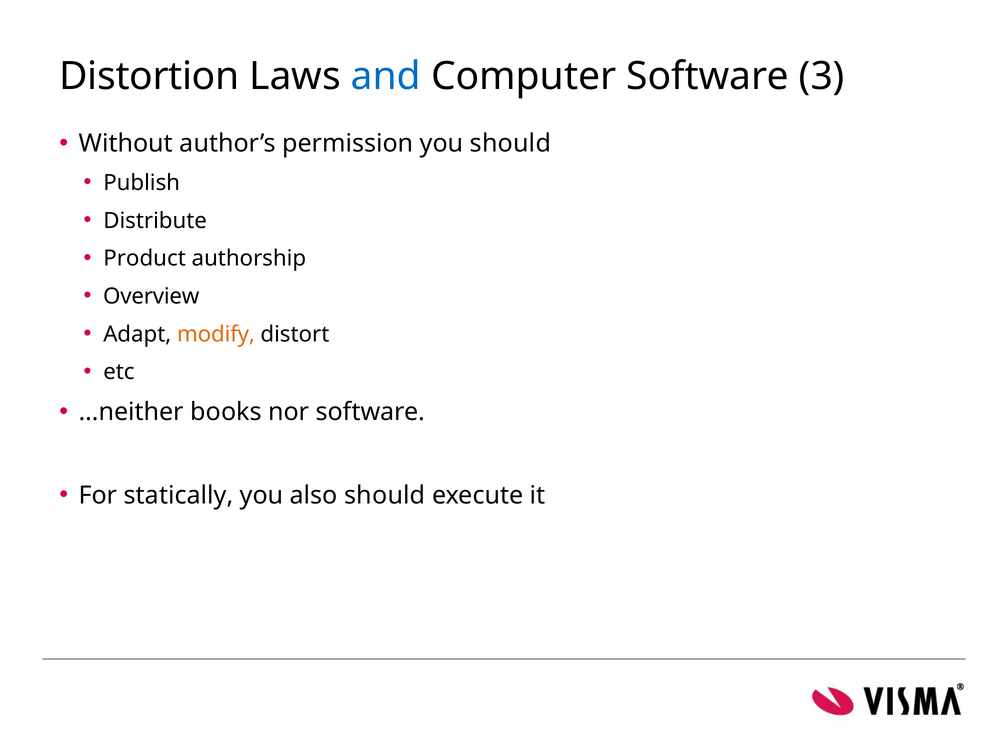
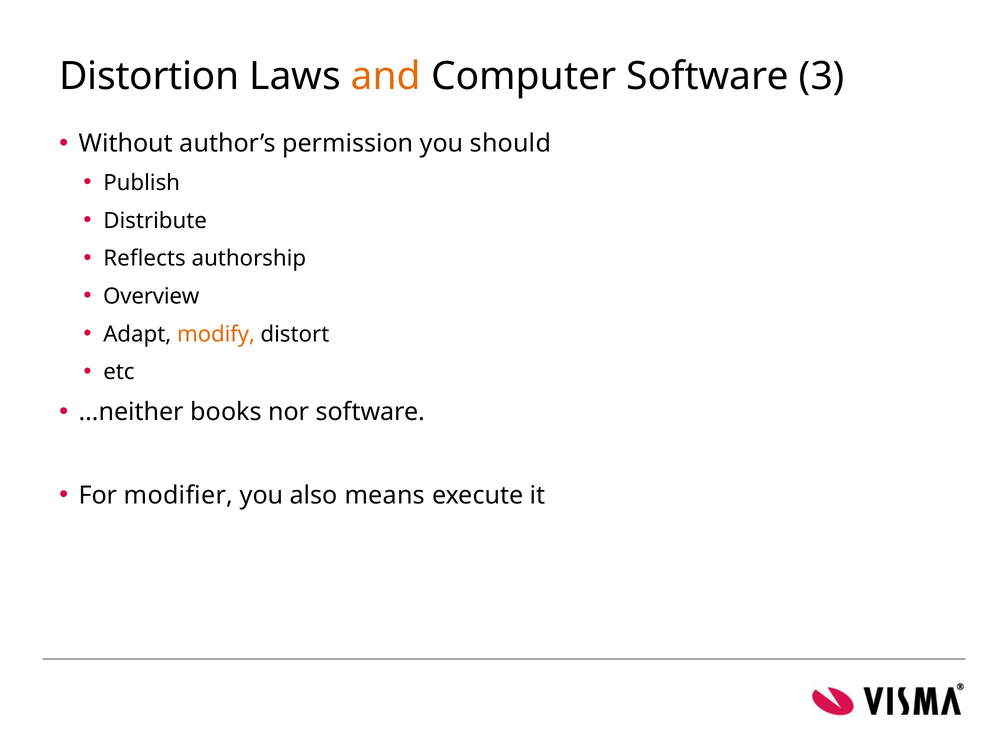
and colour: blue -> orange (386, 76)
Product: Product -> Reflects (145, 258)
statically: statically -> modifier (178, 495)
also should: should -> means (385, 495)
